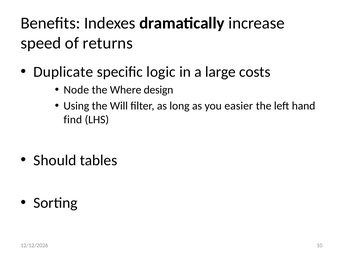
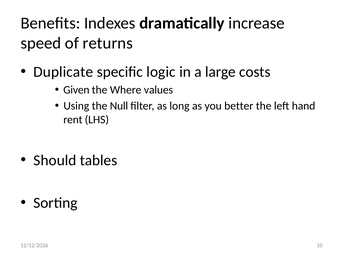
Node: Node -> Given (76, 90)
design: design -> values (158, 90)
Will: Will -> Null (119, 106)
easier: easier -> better (239, 106)
find: find -> rent (73, 120)
